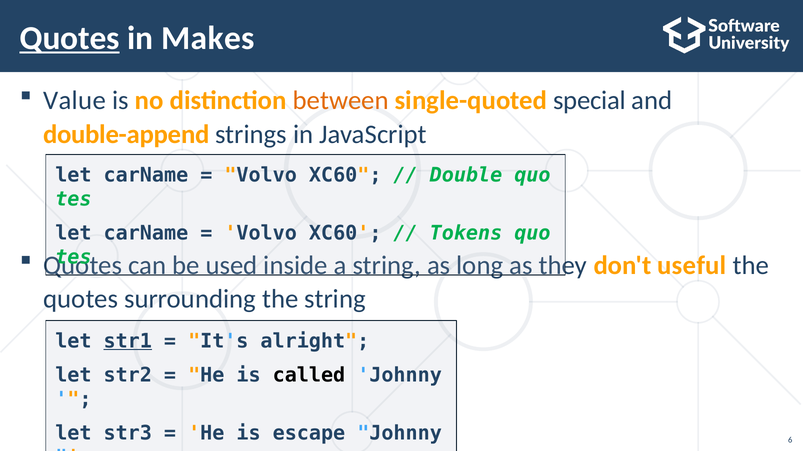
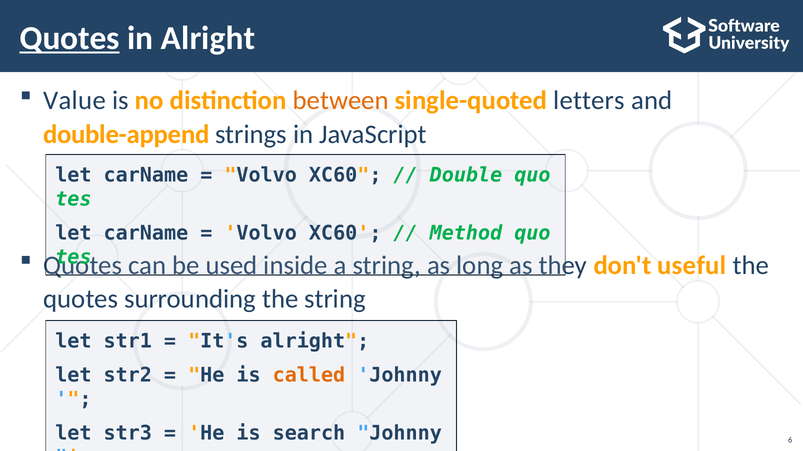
in Makes: Makes -> Alright (208, 38)
special: special -> letters (589, 101)
Tokens: Tokens -> Method (466, 233)
str1 underline: present -> none (128, 342)
called colour: black -> orange (309, 376)
escape: escape -> search (309, 434)
